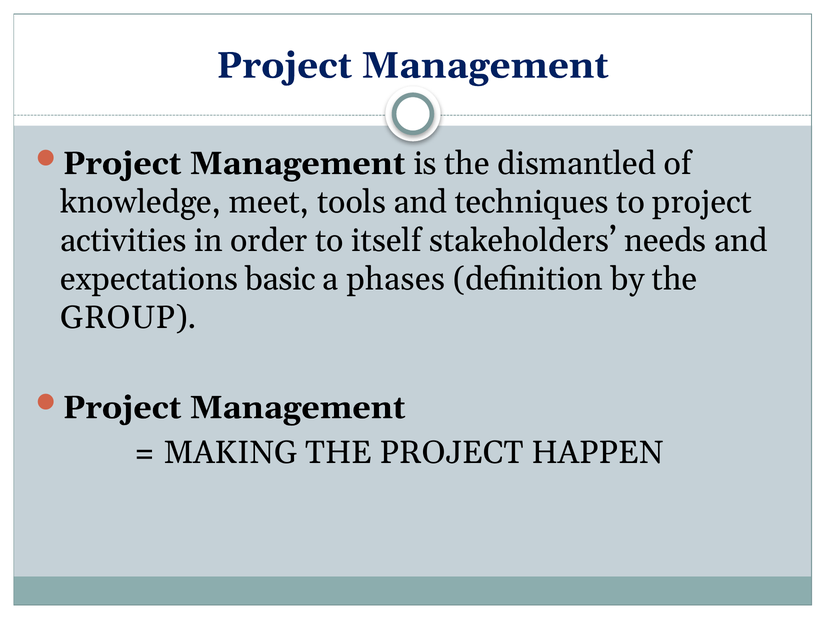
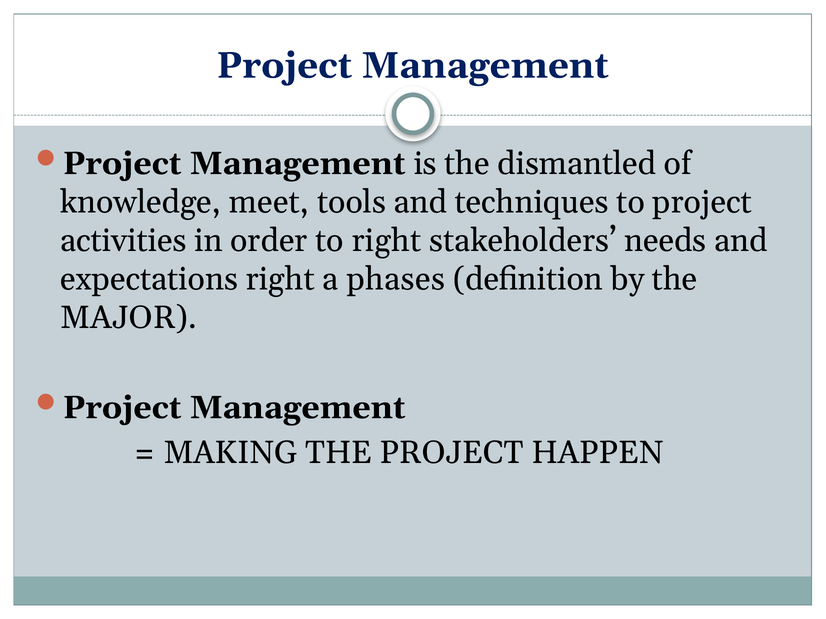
to itself: itself -> right (386, 241)
expectations basic: basic -> right (280, 279)
GROUP: GROUP -> MAJOR (129, 318)
